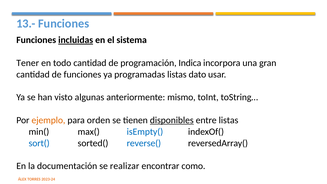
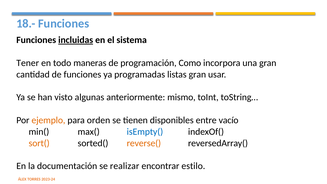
13.-: 13.- -> 18.- (26, 24)
todo cantidad: cantidad -> maneras (90, 63)
Indica: Indica -> Como (190, 63)
listas dato: dato -> gran (197, 74)
disponibles underline: present -> none (172, 120)
entre listas: listas -> vacío (229, 120)
sort( colour: blue -> orange (39, 143)
reverse( colour: blue -> orange (144, 143)
como: como -> estilo (193, 166)
